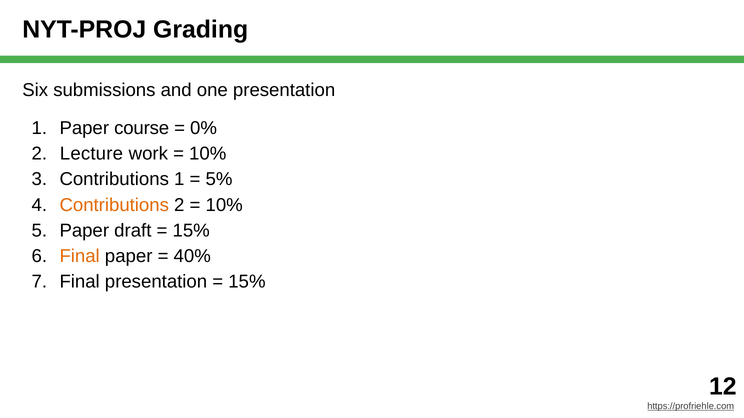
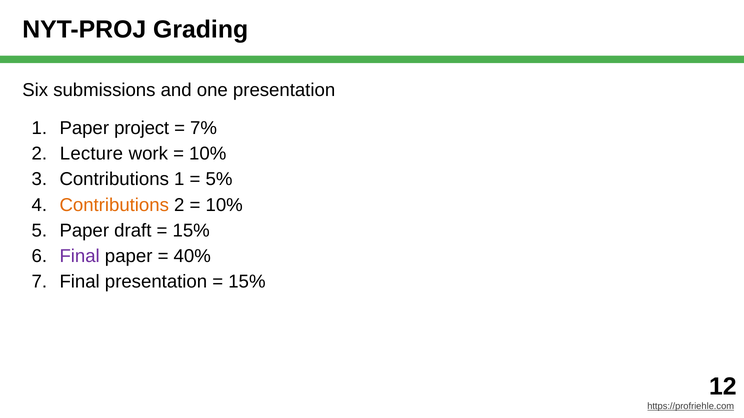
course: course -> project (142, 128)
0%: 0% -> 7% (204, 128)
Final colour: orange -> purple (80, 257)
